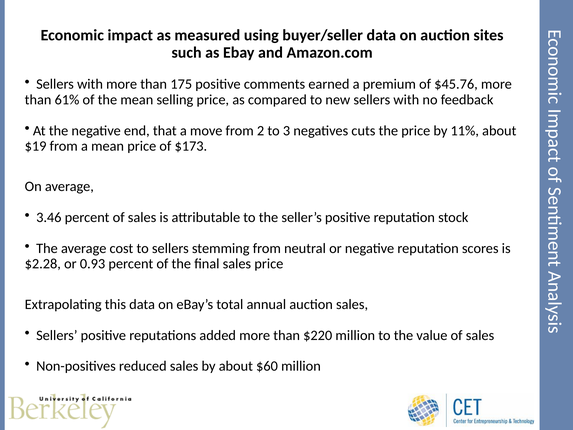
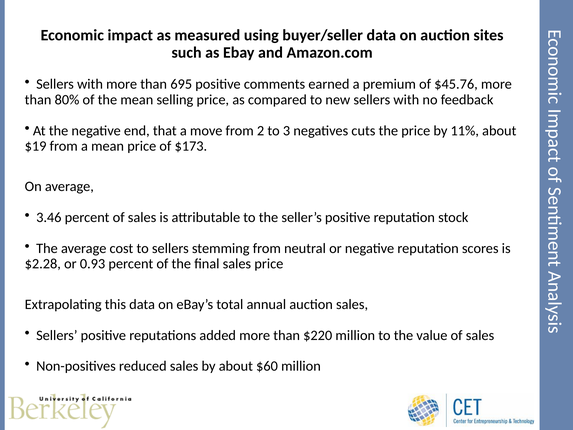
175: 175 -> 695 (181, 84)
61%: 61% -> 80% (67, 100)
